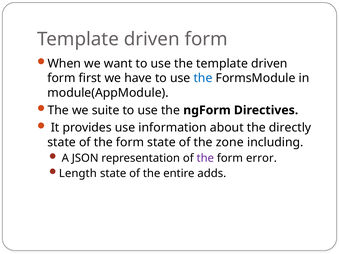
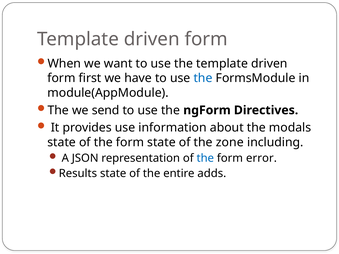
suite: suite -> send (106, 110)
directly: directly -> modals (290, 128)
the colour: purple -> blue (205, 158)
Length: Length -> Results (78, 174)
